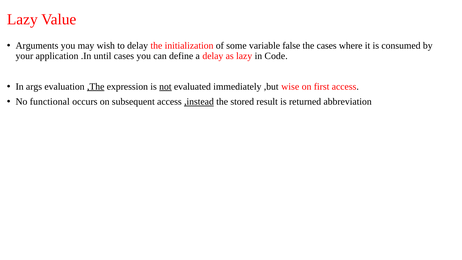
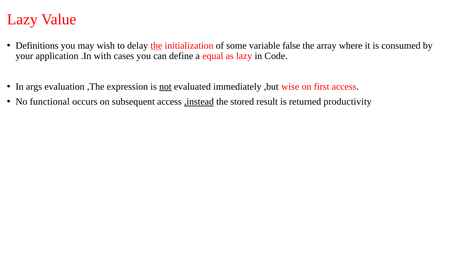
Arguments: Arguments -> Definitions (37, 46)
the underline: none -> present (156, 46)
the cases: cases -> array (327, 46)
until: until -> with (102, 56)
a delay: delay -> equal (213, 56)
,The underline: present -> none (96, 87)
abbreviation: abbreviation -> productivity (348, 102)
